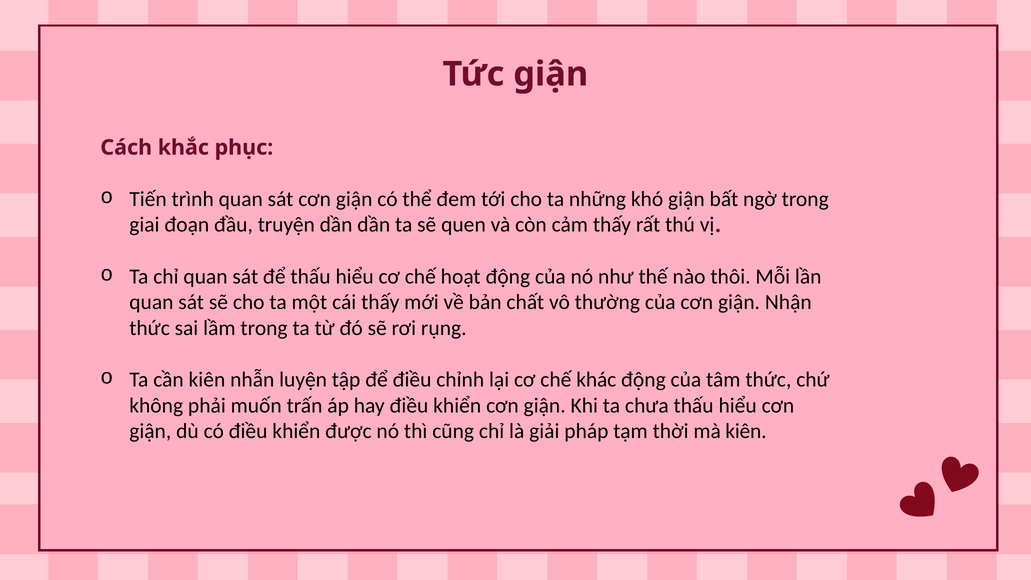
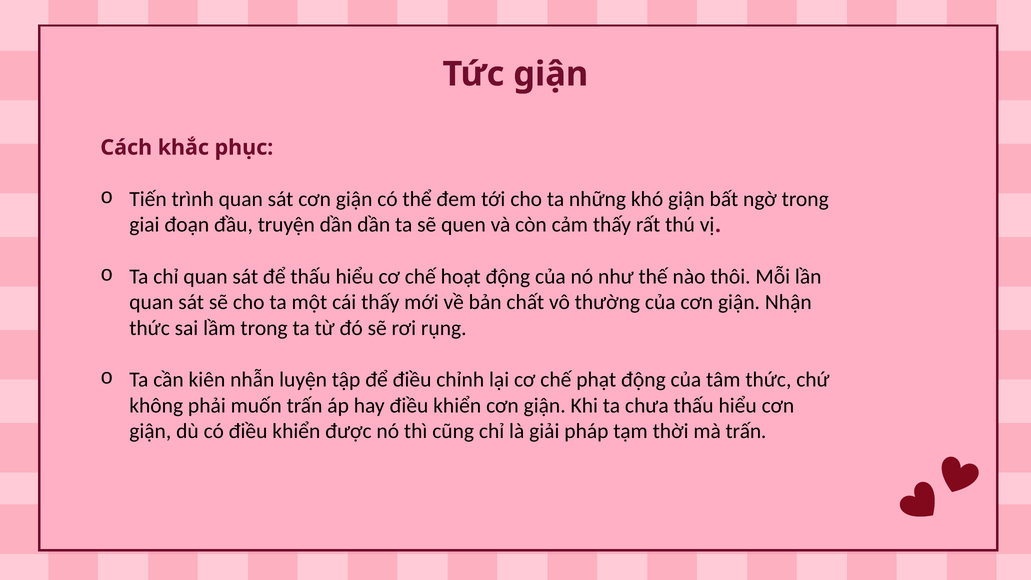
khác: khác -> phạt (596, 380)
mà kiên: kiên -> trấn (746, 431)
